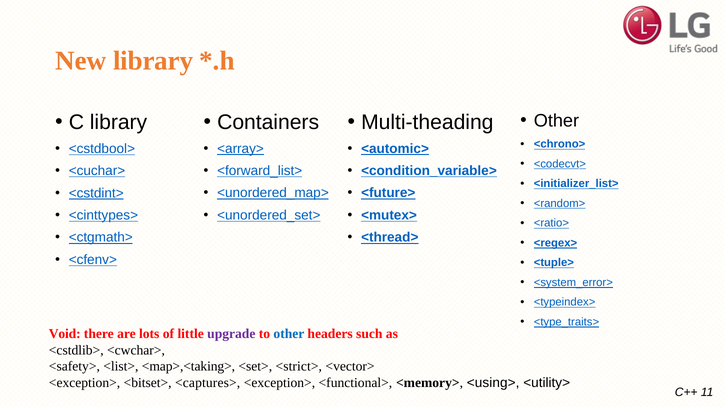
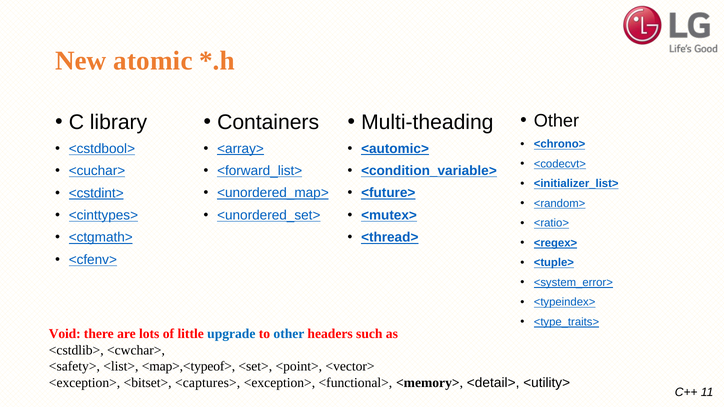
New library: library -> atomic (153, 61)
upgrade colour: purple -> blue (231, 334)
<map>,<taking>: <map>,<taking> -> <map>,<typeof> (189, 367)
<strict>: <strict> -> <point> (299, 367)
<using>: <using> -> <detail> (493, 383)
